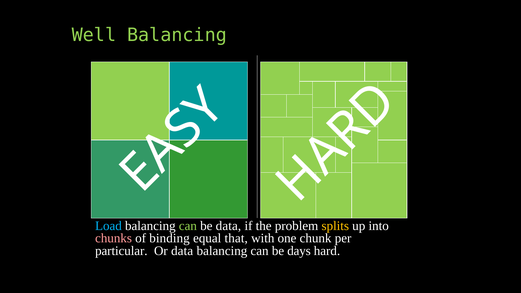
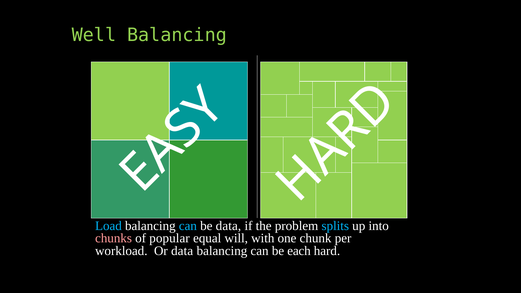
can colour: light green -> light blue (188, 226)
splits colour: yellow -> light blue (335, 226)
binding: binding -> popular (170, 238)
that: that -> will (236, 238)
particular: particular -> workload (121, 251)
days: days -> each (299, 251)
